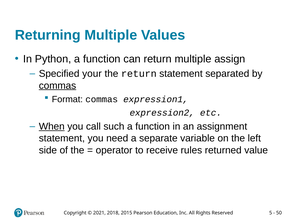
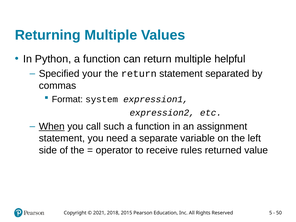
assign: assign -> helpful (230, 59)
commas underline: present -> none (57, 86)
Format commas: commas -> system (102, 99)
